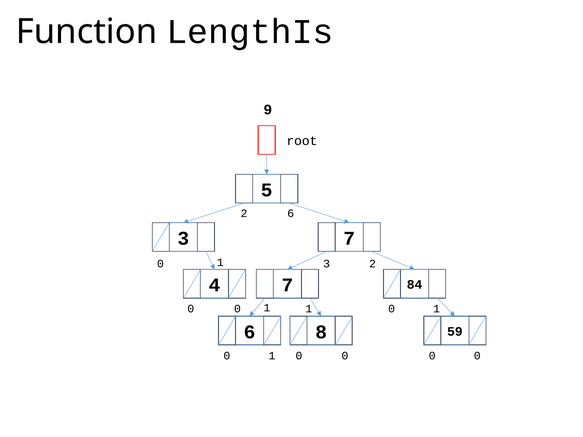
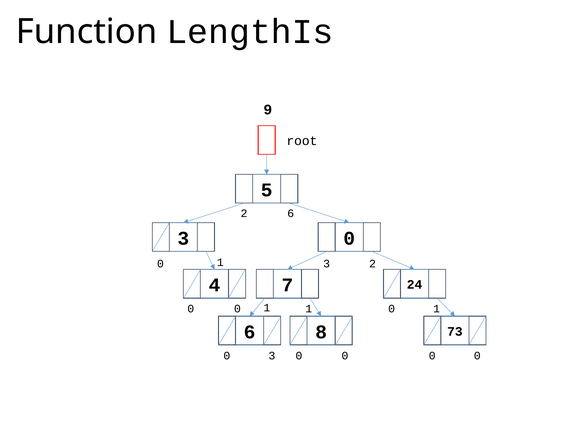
7: 7 -> 0 (349, 239)
84: 84 -> 24 (415, 285)
59: 59 -> 73 (455, 332)
1: 1 -> 3 (272, 356)
